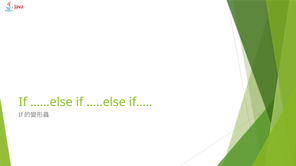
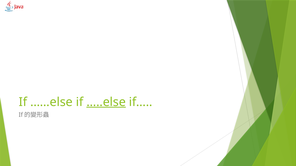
…..else underline: none -> present (106, 102)
